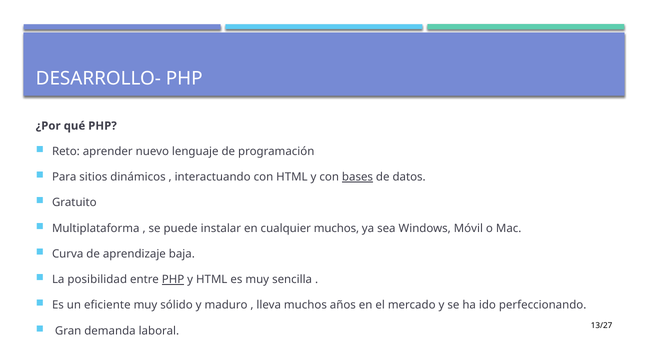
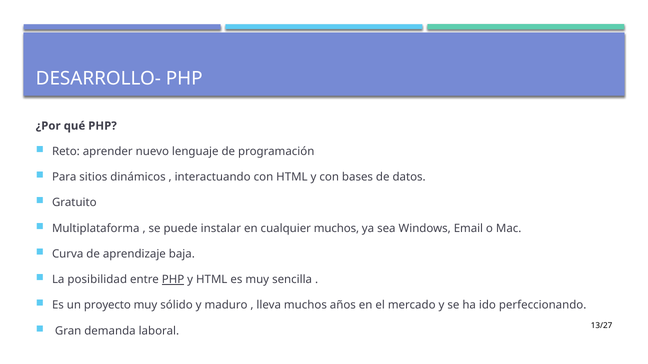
bases underline: present -> none (357, 177)
Móvil: Móvil -> Email (468, 229)
eficiente: eficiente -> proyecto (107, 306)
